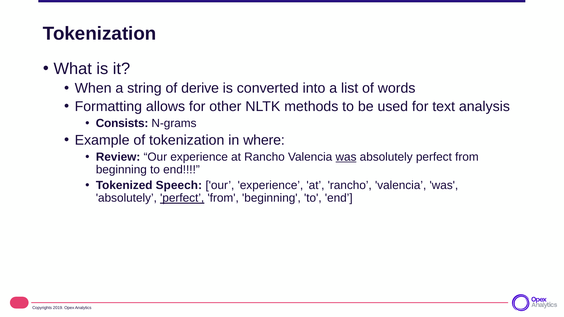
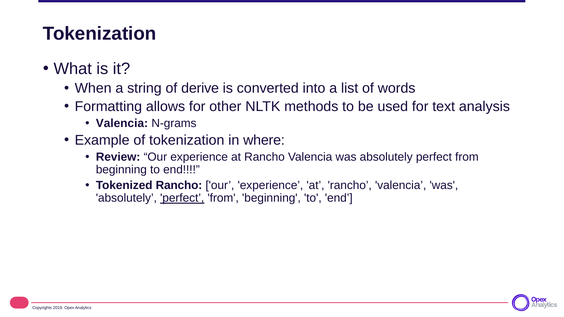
Consists: Consists -> Valencia (122, 123)
was underline: present -> none (346, 157)
Tokenized Speech: Speech -> Rancho (179, 186)
